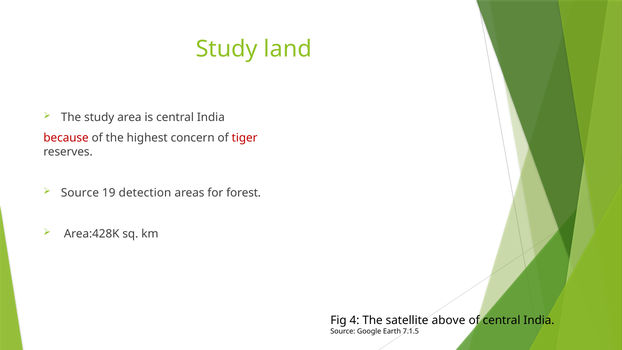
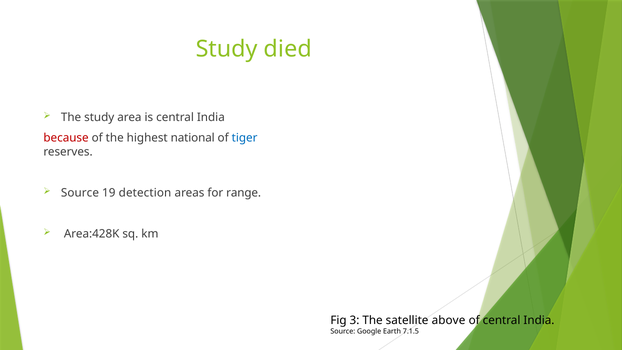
land: land -> died (288, 49)
concern: concern -> national (193, 138)
tiger colour: red -> blue (245, 138)
forest: forest -> range (244, 193)
4: 4 -> 3 (355, 320)
